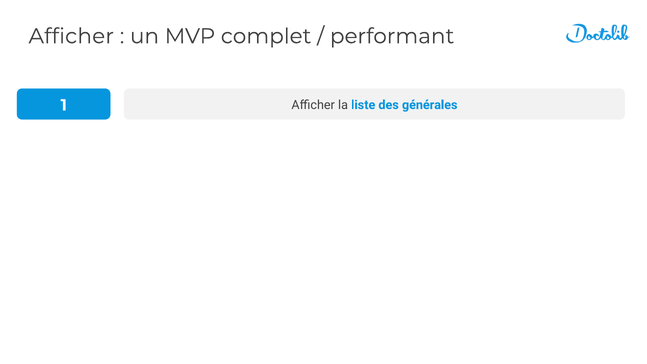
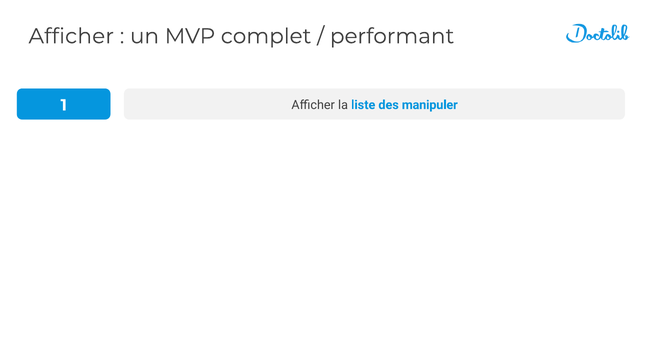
générales: générales -> manipuler (430, 105)
